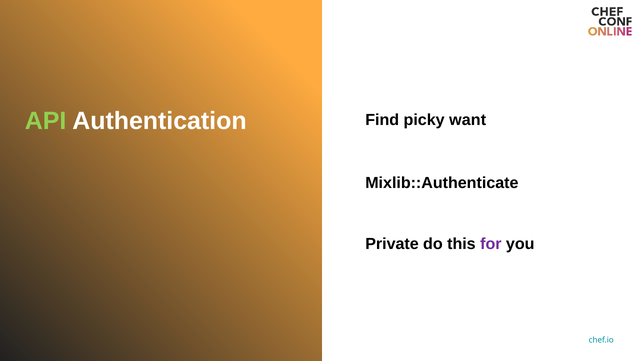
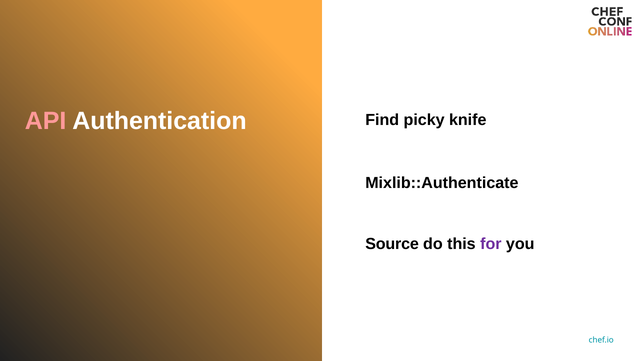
API colour: light green -> pink (46, 121)
want: want -> knife (468, 120)
Private: Private -> Source (392, 244)
